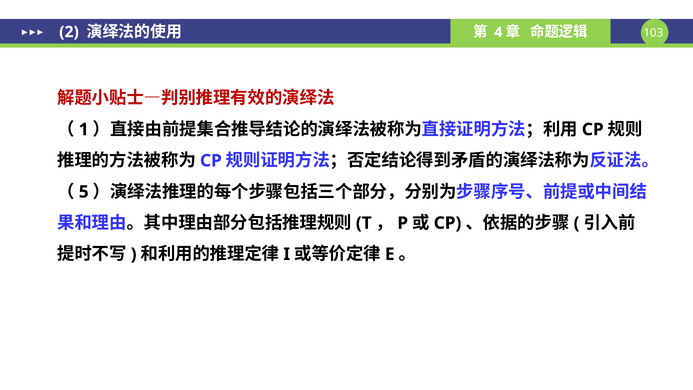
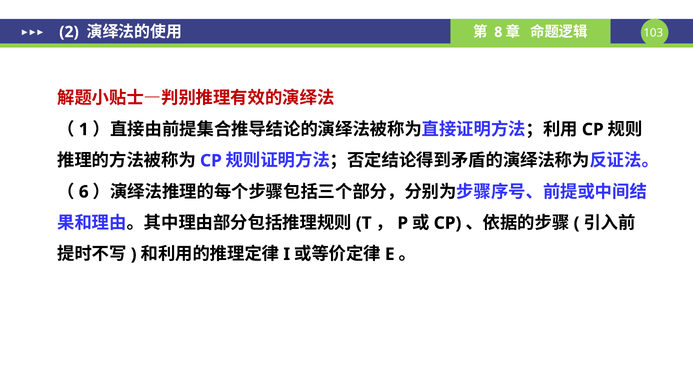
4: 4 -> 8 (498, 32)
5: 5 -> 6 (84, 192)
